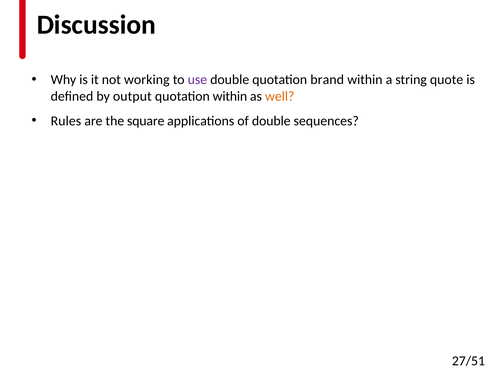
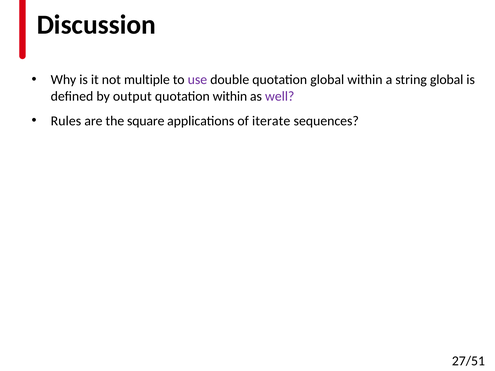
working: working -> multiple (147, 80)
quotation brand: brand -> global (327, 80)
string quote: quote -> global (447, 80)
well colour: orange -> purple (280, 96)
of double: double -> iterate (271, 121)
